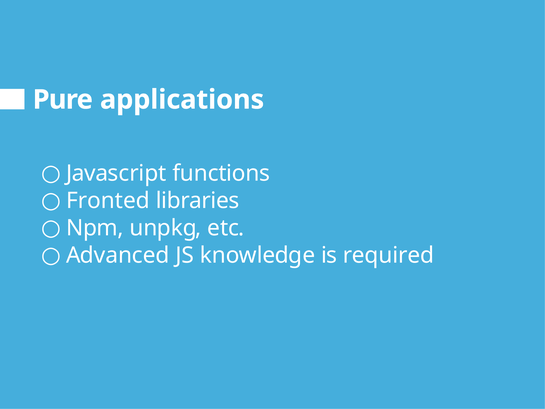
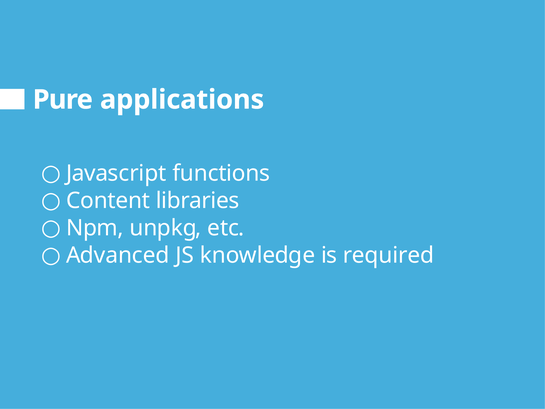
Fronted: Fronted -> Content (108, 201)
